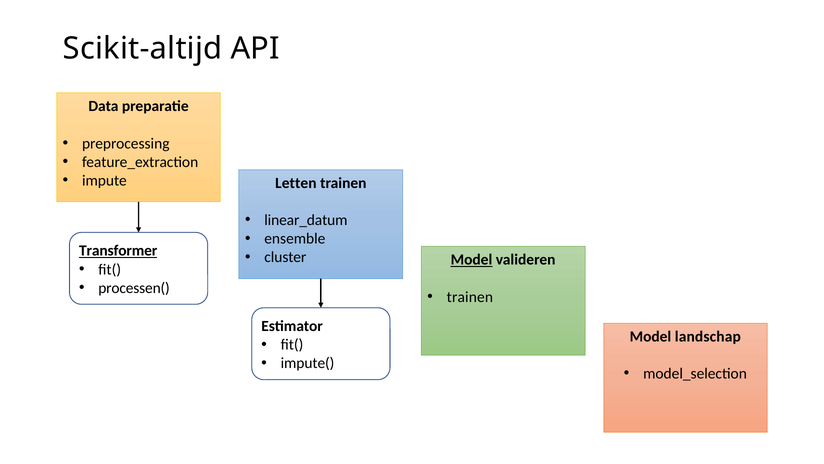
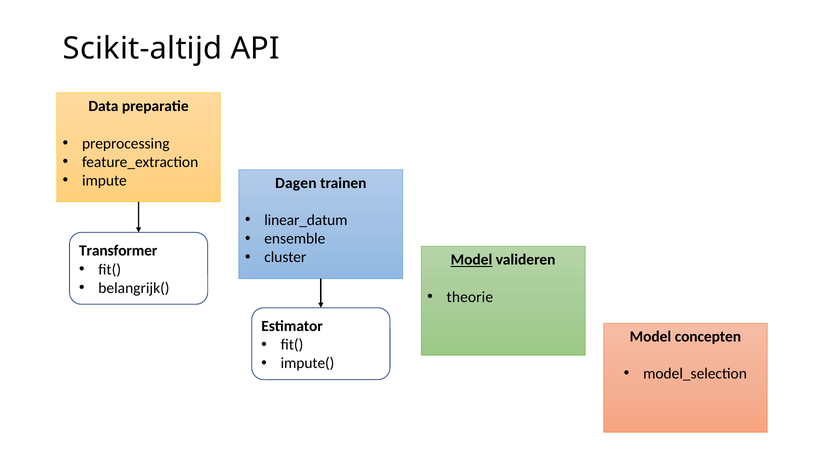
Letten: Letten -> Dagen (296, 183)
Transformer underline: present -> none (118, 251)
processen(: processen( -> belangrijk( (134, 288)
trainen: trainen -> theorie (470, 297)
landschap: landschap -> concepten (708, 336)
